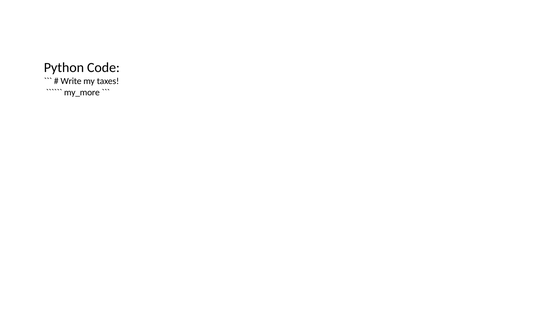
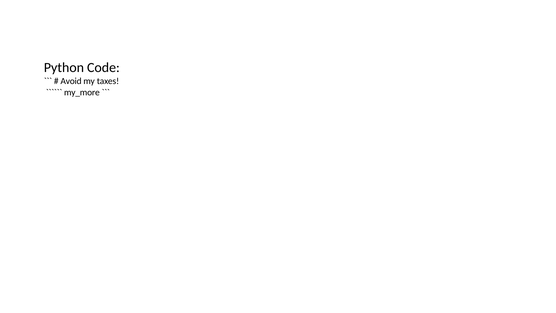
Write: Write -> Avoid (71, 81)
